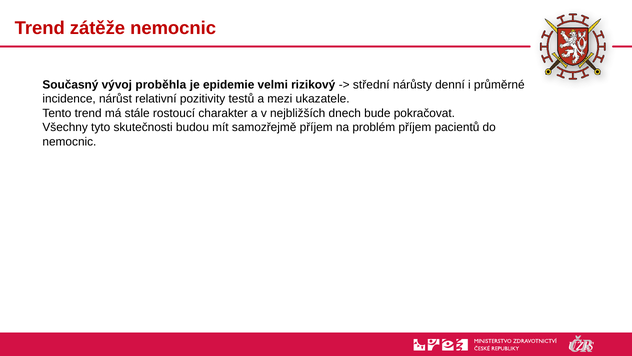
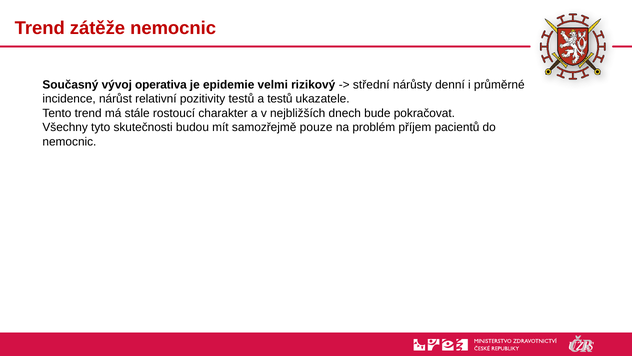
proběhla: proběhla -> operativa (161, 85)
a mezi: mezi -> testů (280, 99)
samozřejmě příjem: příjem -> pouze (316, 127)
